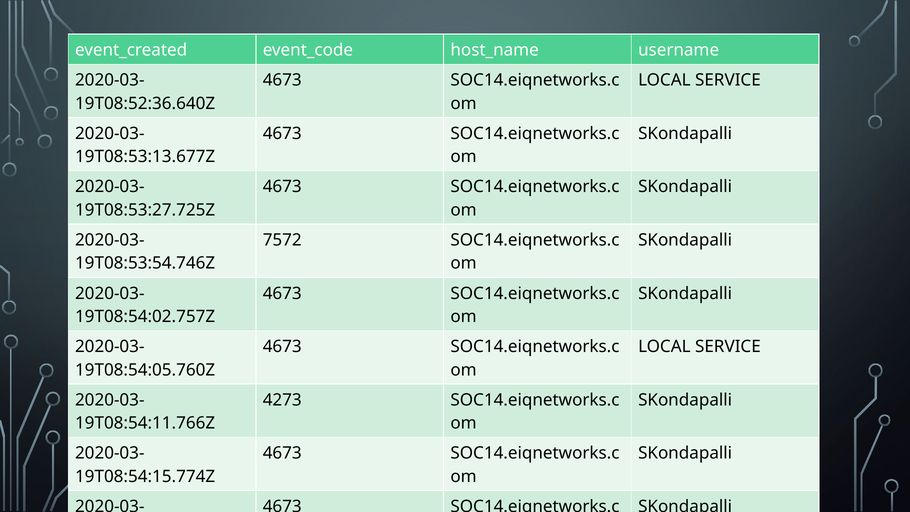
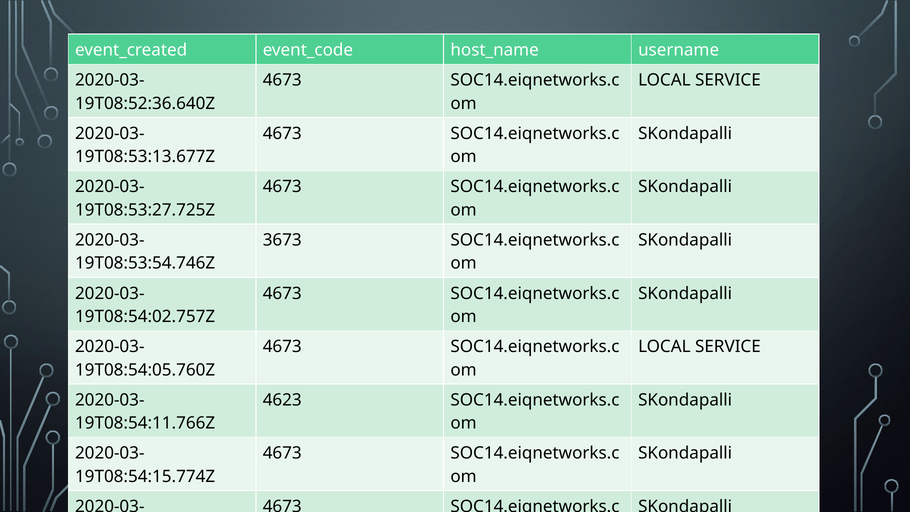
7572: 7572 -> 3673 (282, 240)
4273: 4273 -> 4623 (282, 400)
